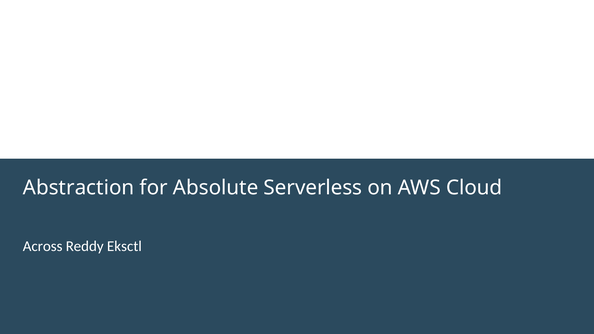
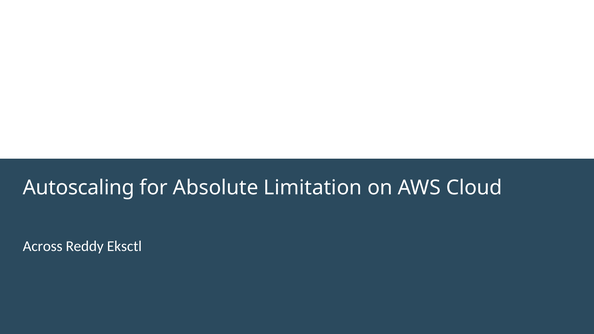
Abstraction: Abstraction -> Autoscaling (79, 188)
Serverless: Serverless -> Limitation (313, 188)
